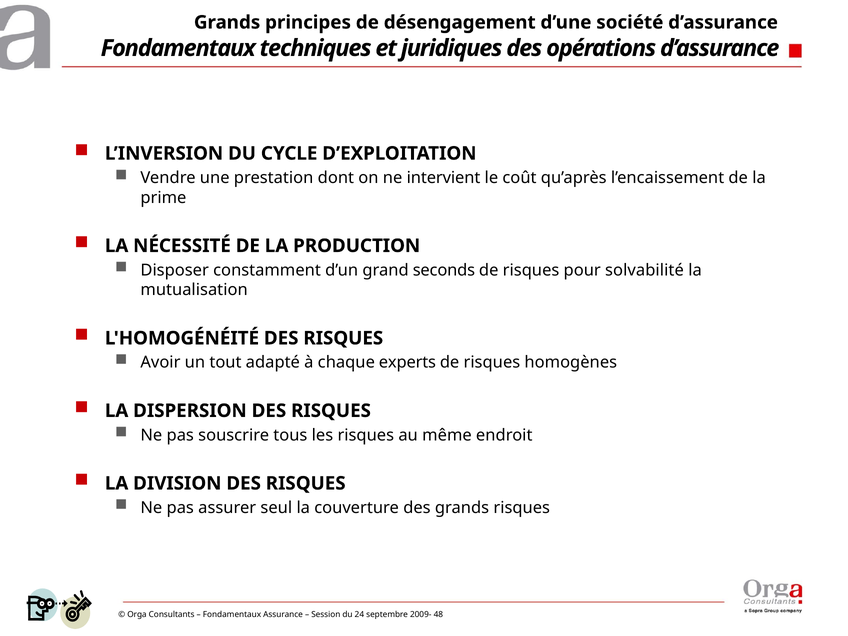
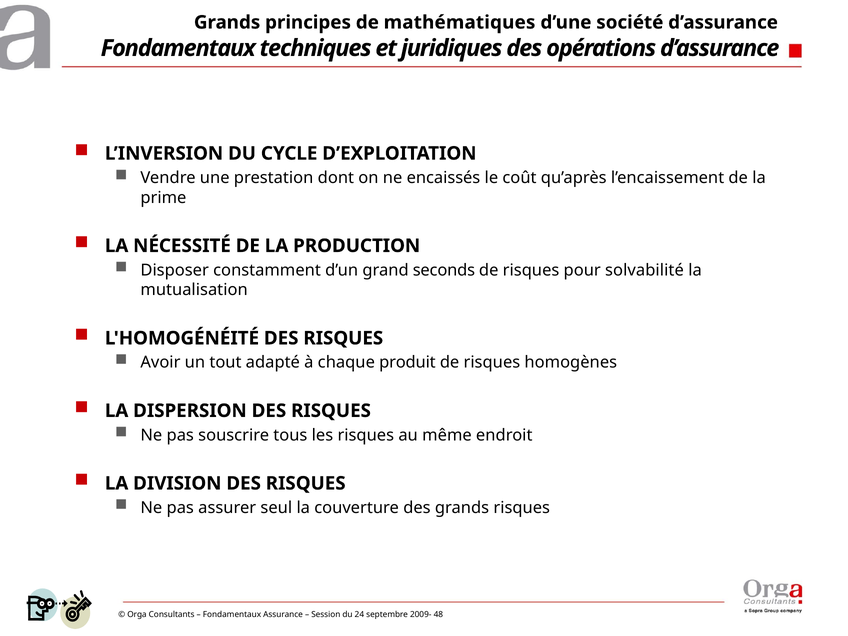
désengagement: désengagement -> mathématiques (460, 22)
intervient: intervient -> encaissés (443, 178)
experts: experts -> produit (407, 363)
